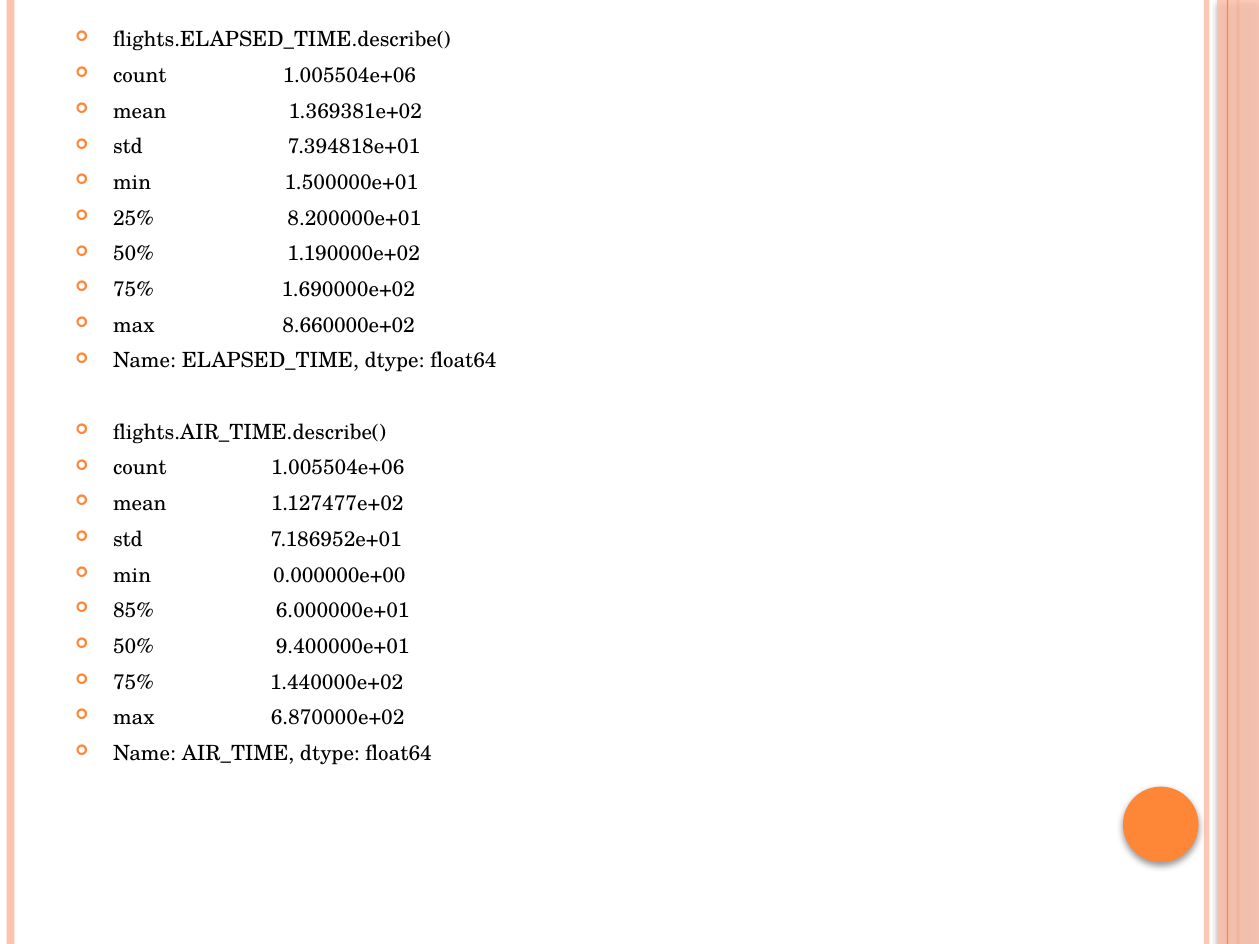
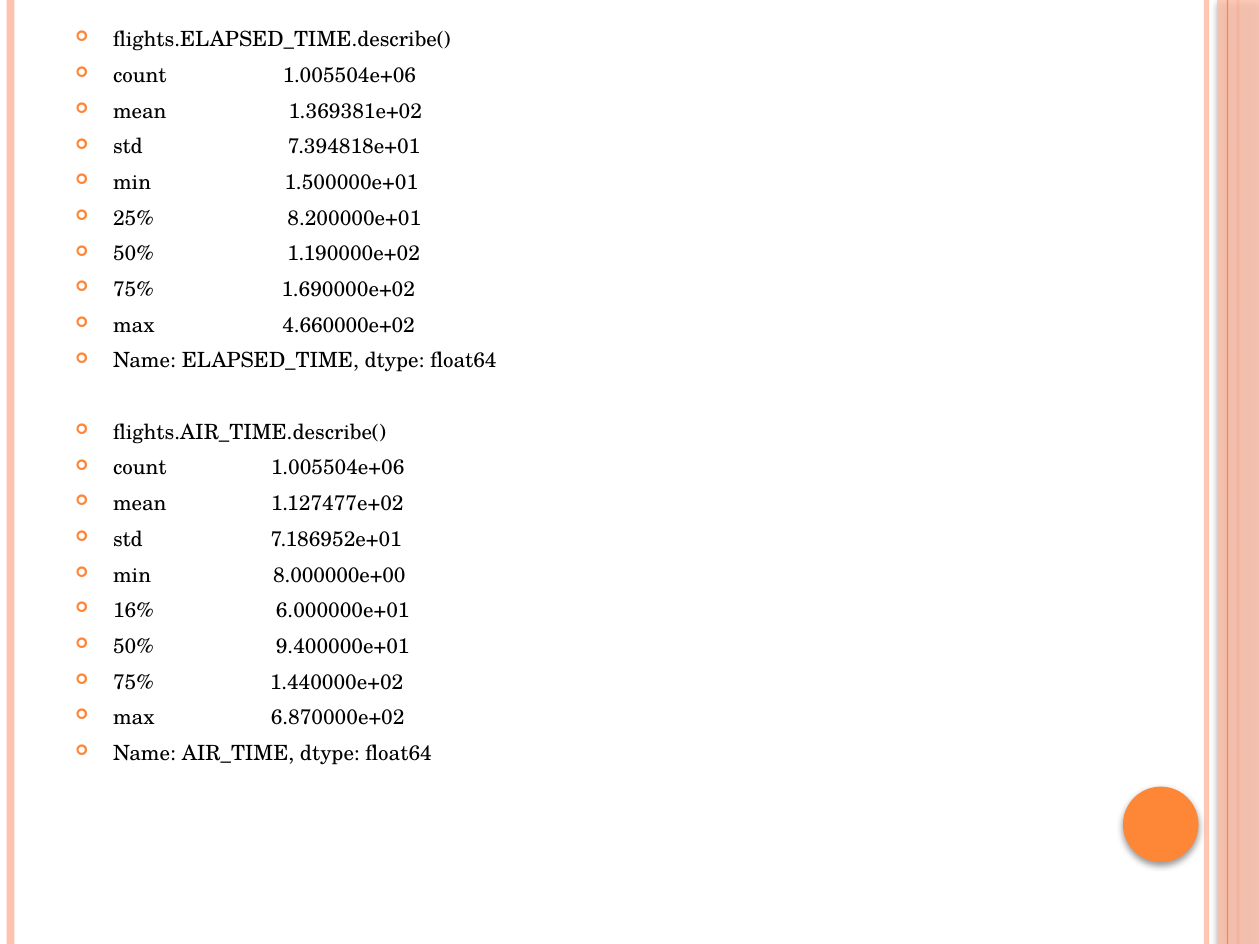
8.660000e+02: 8.660000e+02 -> 4.660000e+02 (349, 325)
0.000000e+00: 0.000000e+00 -> 8.000000e+00 (339, 575)
85%: 85% -> 16% (133, 611)
